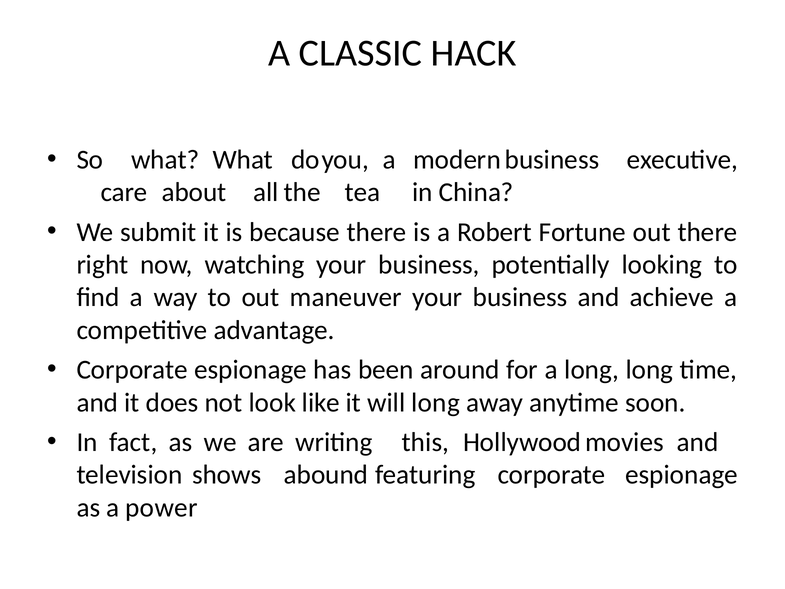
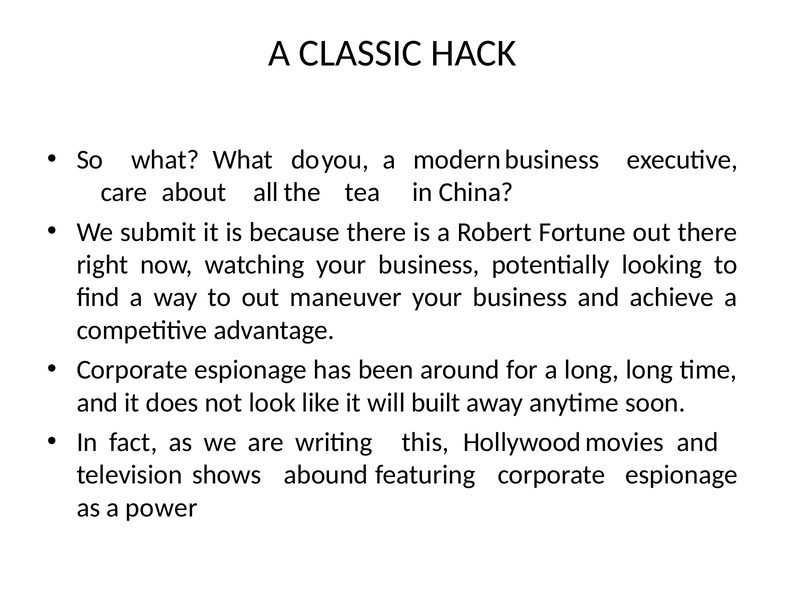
will long: long -> built (436, 402)
